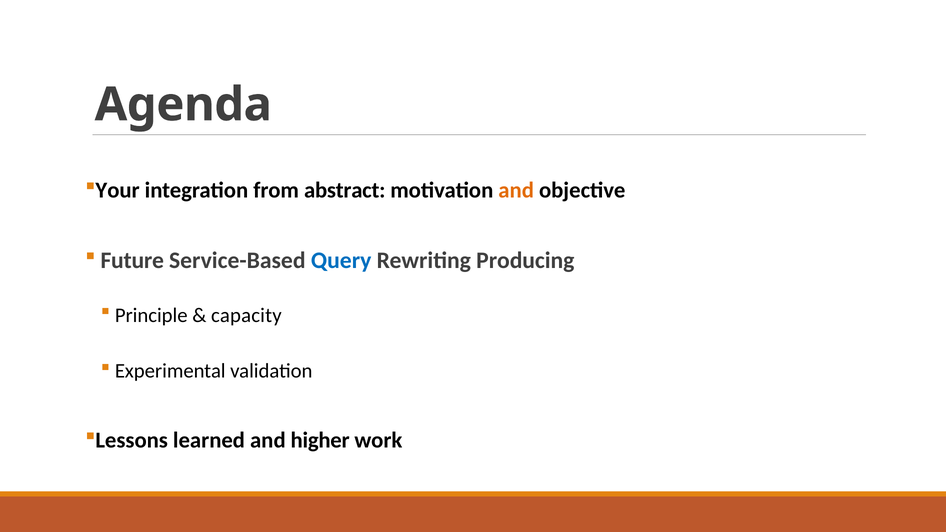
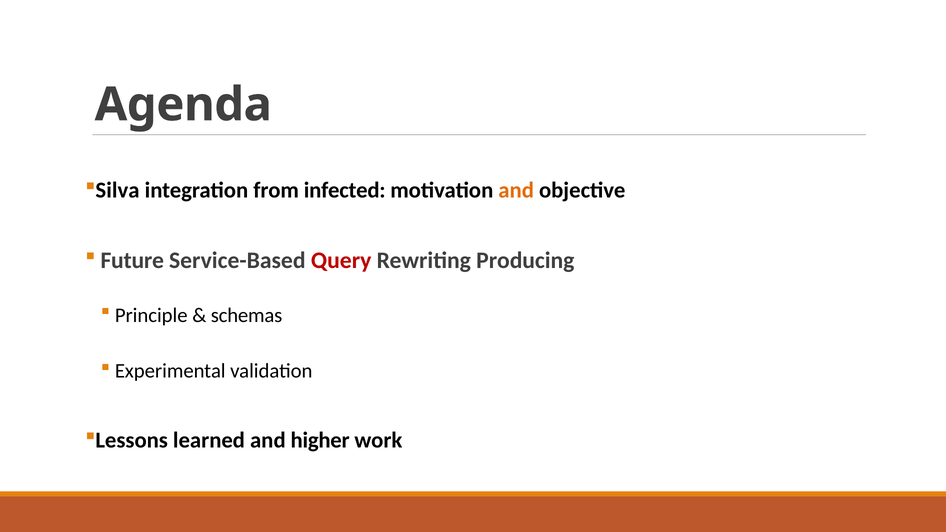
Your: Your -> Silva (118, 190)
abstract: abstract -> infected (345, 190)
Query colour: blue -> red (341, 261)
capacity: capacity -> schemas (247, 316)
